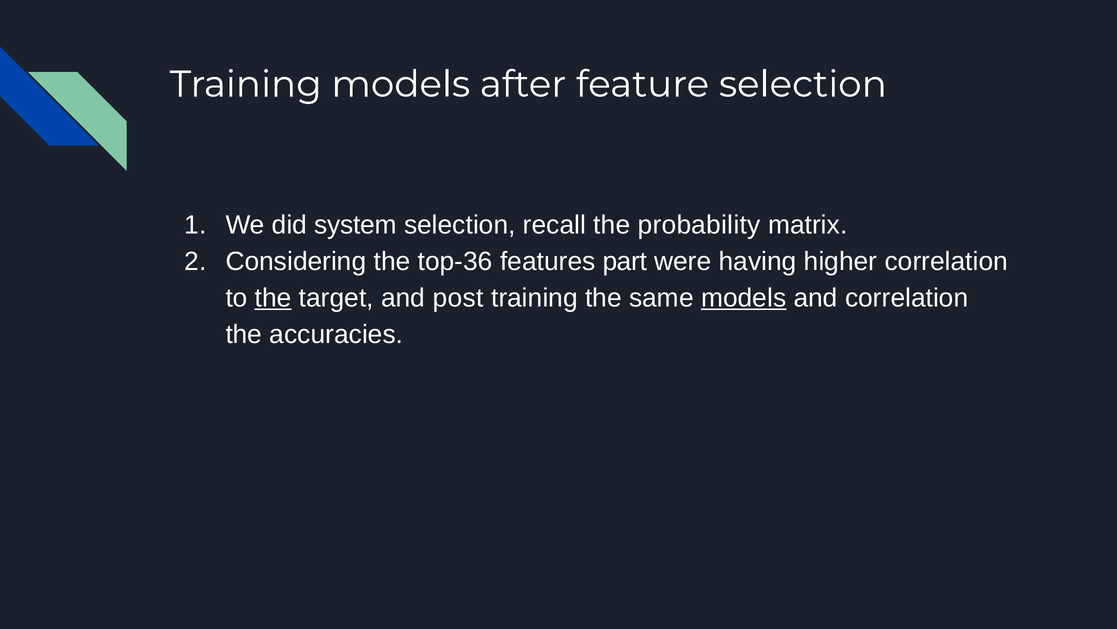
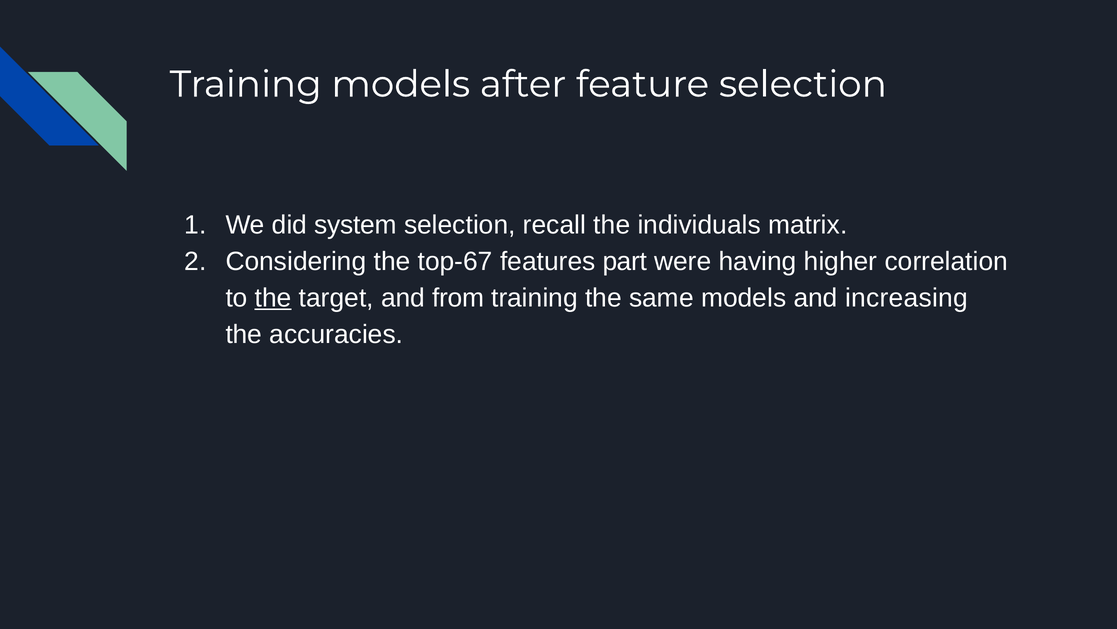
probability: probability -> individuals (699, 225)
top-36: top-36 -> top-67 (455, 261)
post: post -> from (458, 298)
models underline: present -> none (744, 298)
and correlation: correlation -> increasing (907, 298)
